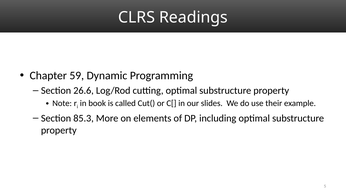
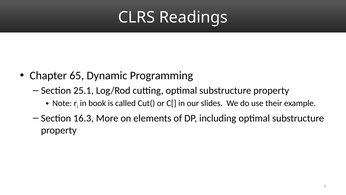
59: 59 -> 65 (77, 75)
26.6: 26.6 -> 25.1 (84, 90)
85.3: 85.3 -> 16.3 (84, 118)
